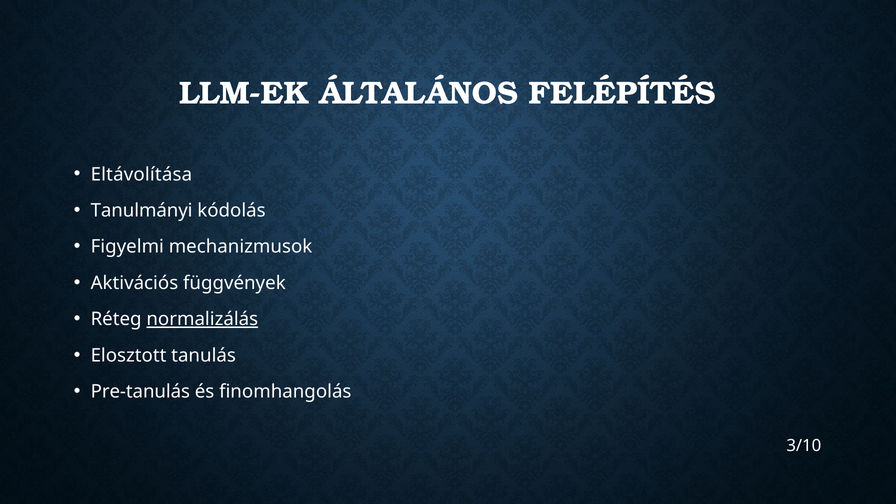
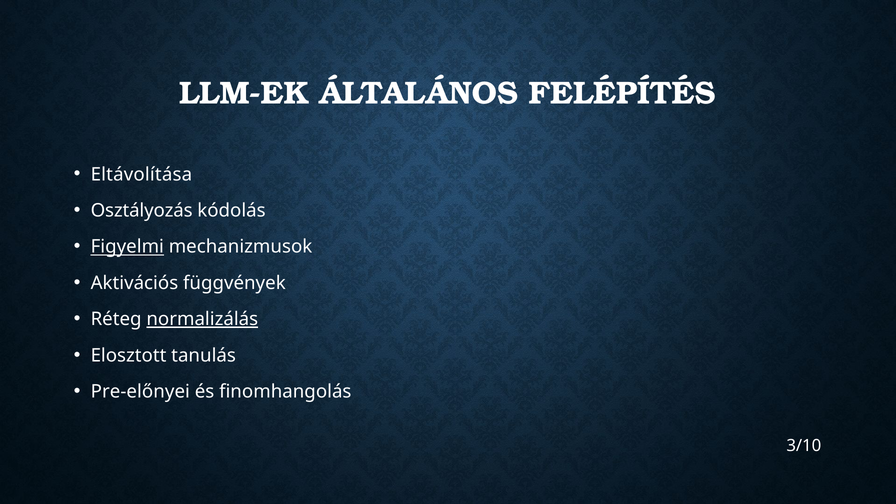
Tanulmányi: Tanulmányi -> Osztályozás (142, 211)
Figyelmi underline: none -> present (127, 247)
Pre-tanulás: Pre-tanulás -> Pre-előnyei (140, 392)
